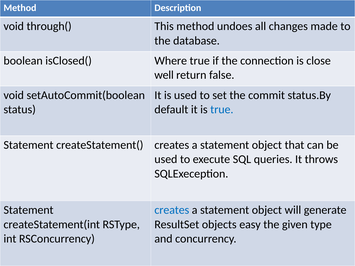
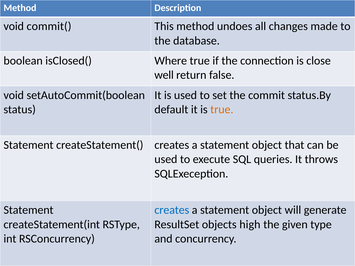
through(: through( -> commit( (49, 26)
true colour: blue -> orange (222, 110)
easy: easy -> high (250, 225)
